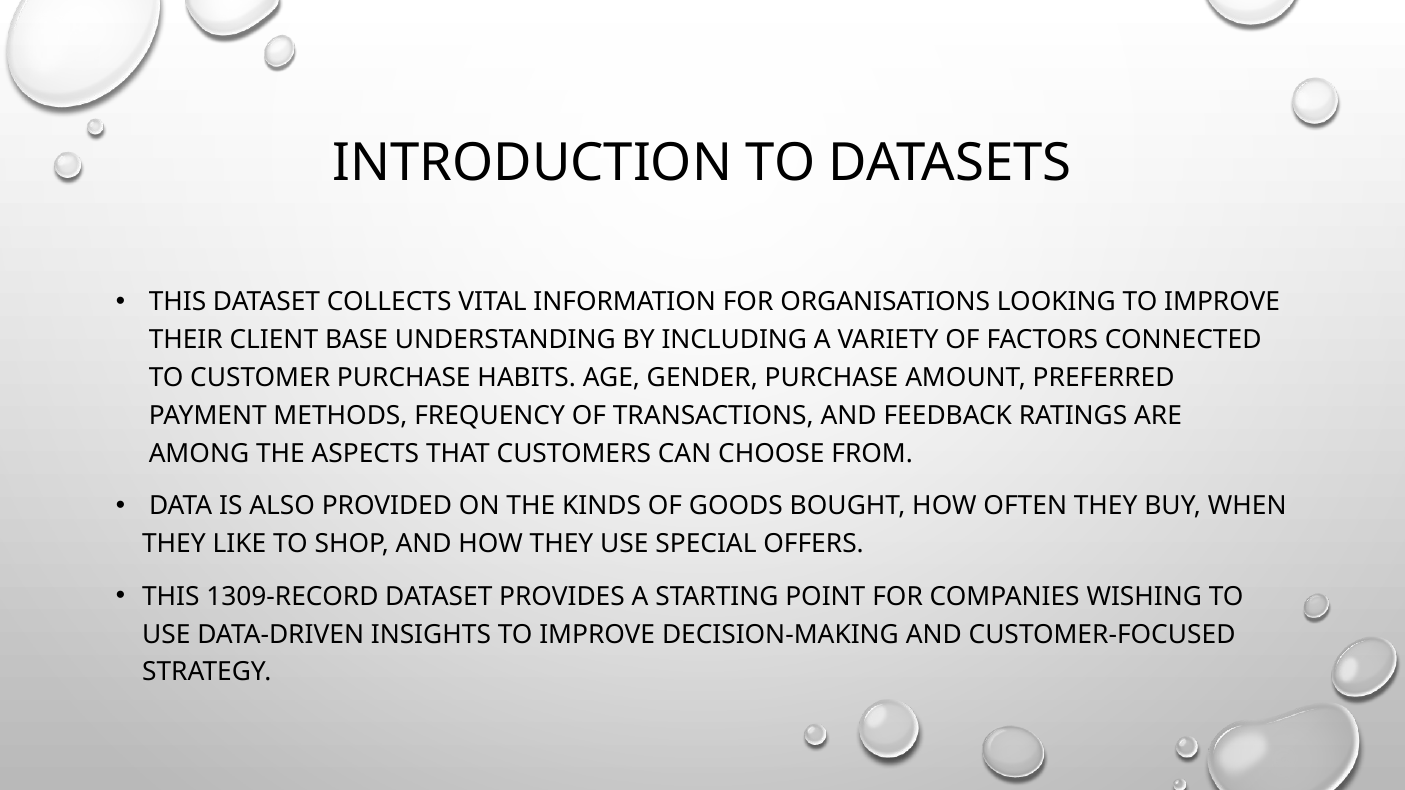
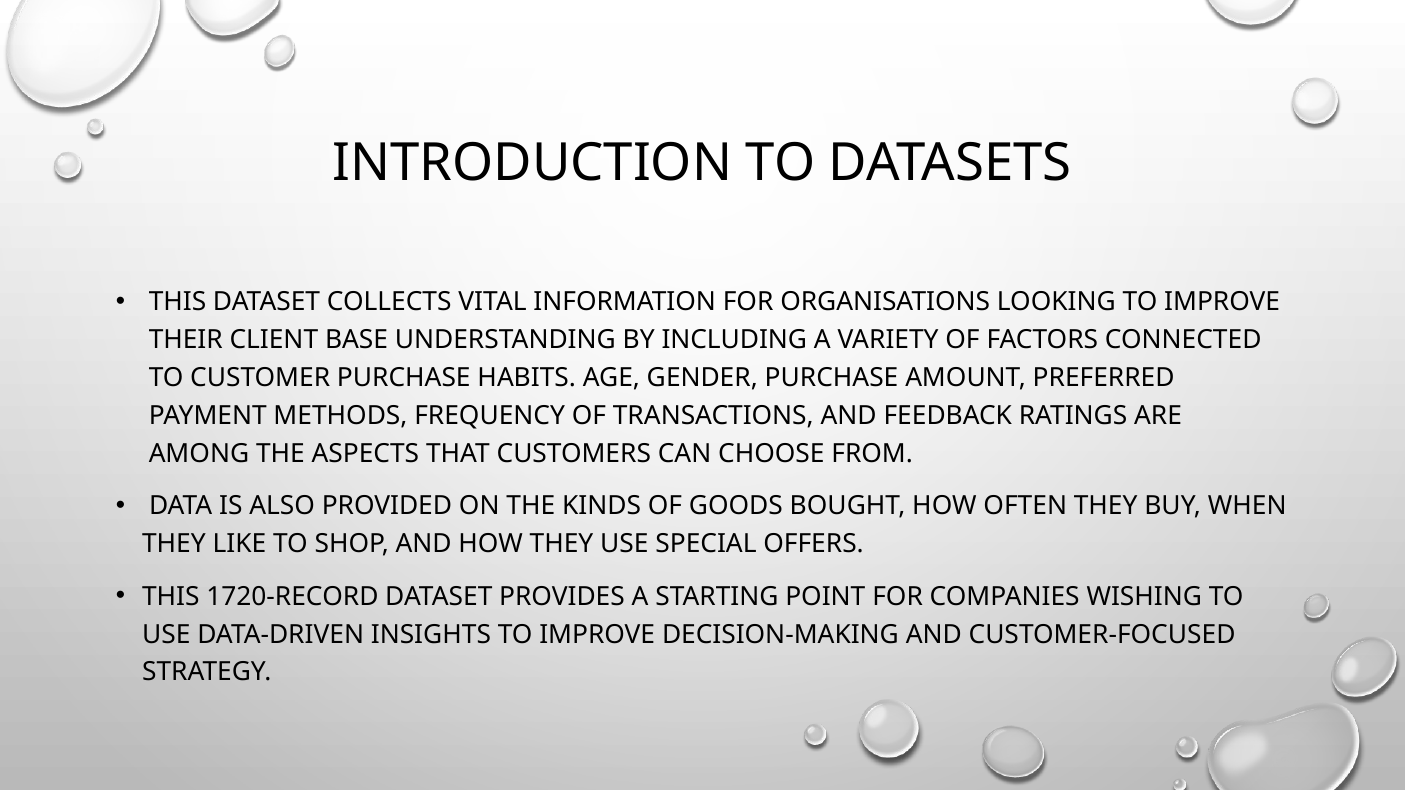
1309-RECORD: 1309-RECORD -> 1720-RECORD (292, 597)
